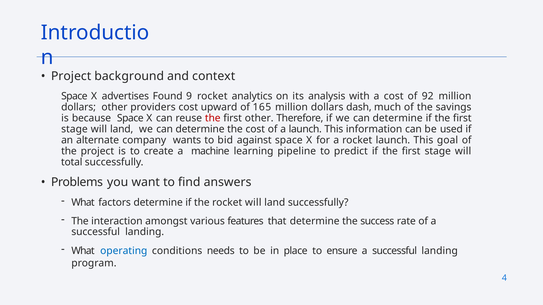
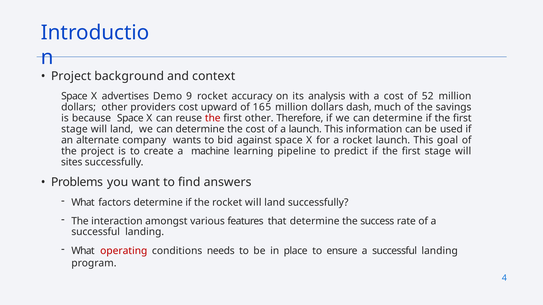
Found: Found -> Demo (168, 96)
analytics: analytics -> accuracy (252, 96)
92: 92 -> 52 (428, 96)
total: total -> sites (72, 162)
operating colour: blue -> red (124, 251)
